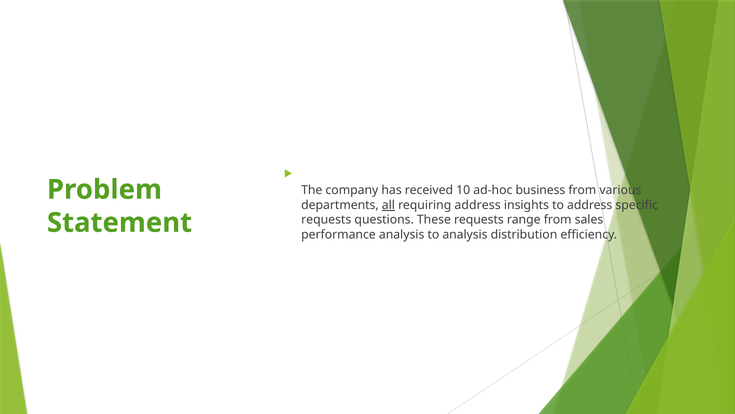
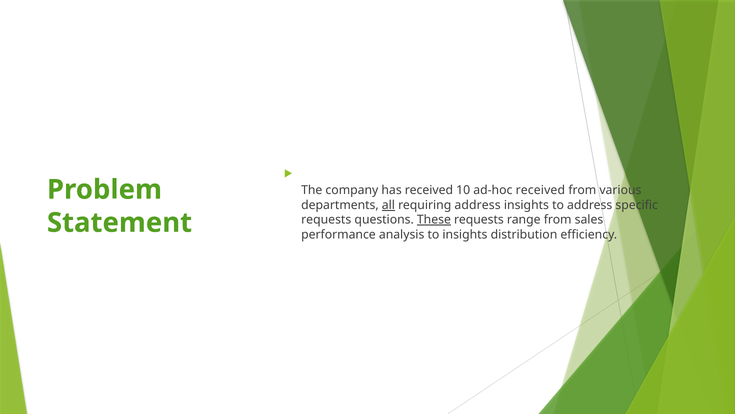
ad-hoc business: business -> received (540, 190)
These underline: none -> present (434, 220)
to analysis: analysis -> insights (465, 234)
